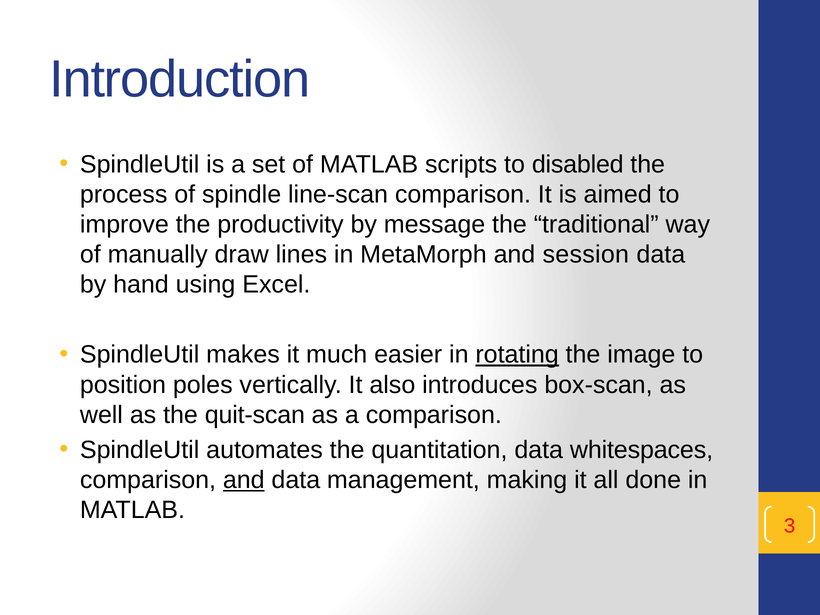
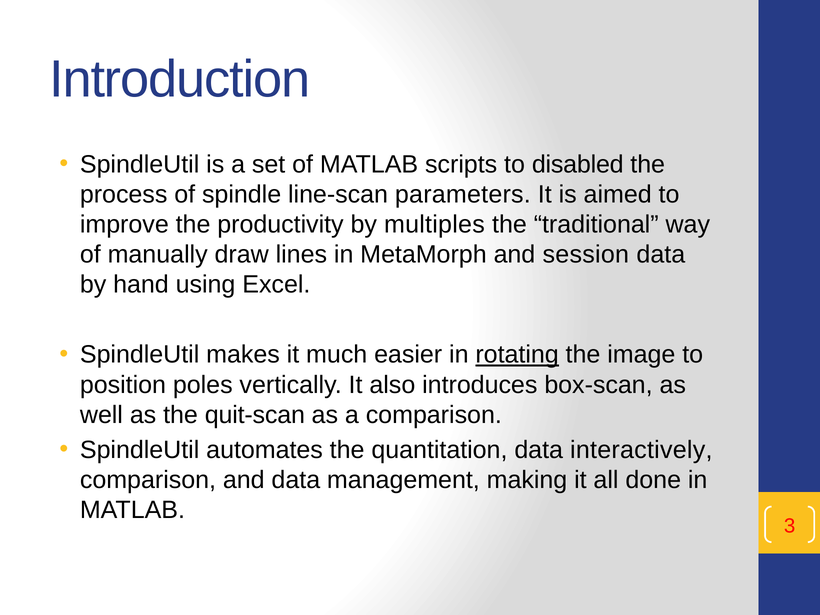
line-scan comparison: comparison -> parameters (463, 194)
message: message -> multiples (434, 224)
whitespaces: whitespaces -> interactively (641, 450)
and underline: present -> none (244, 480)
